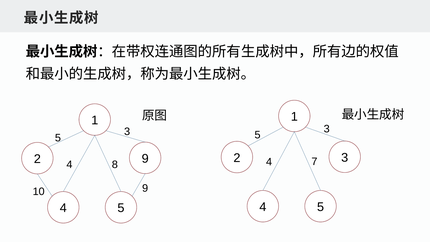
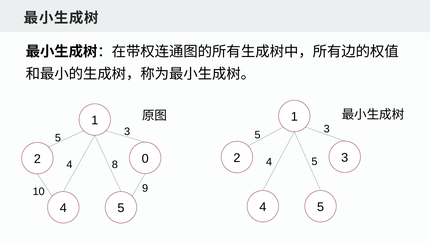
2 9: 9 -> 0 (145, 159)
7: 7 -> 5 (314, 162)
